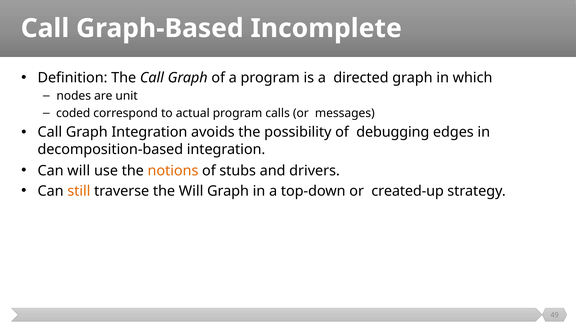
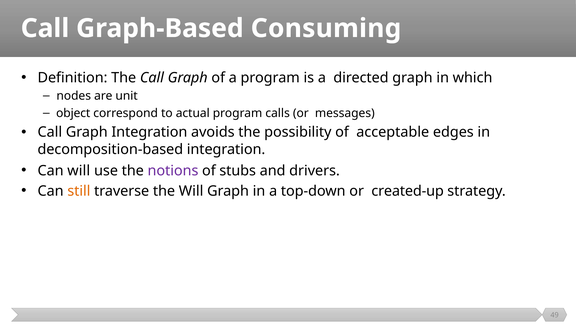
Incomplete: Incomplete -> Consuming (326, 28)
coded: coded -> object (73, 113)
debugging: debugging -> acceptable (393, 132)
notions colour: orange -> purple (173, 171)
